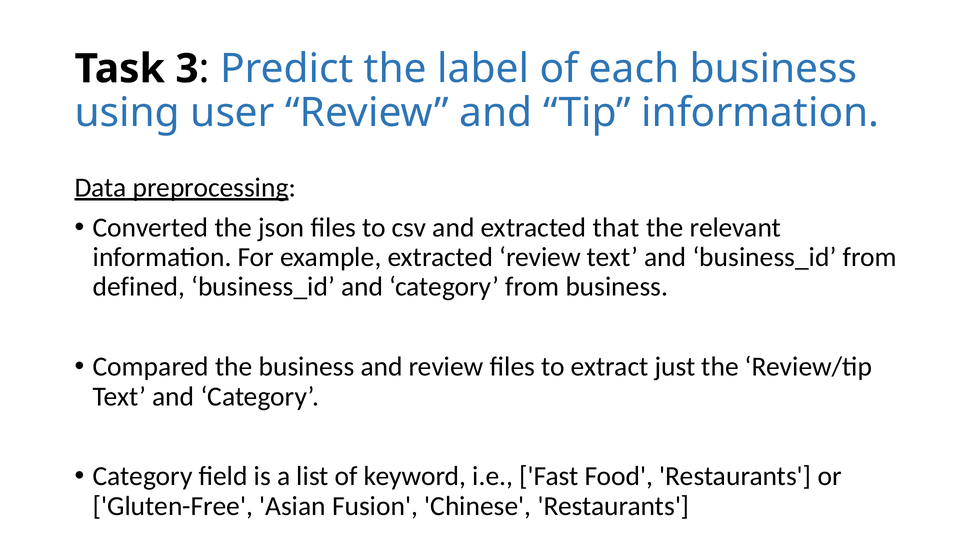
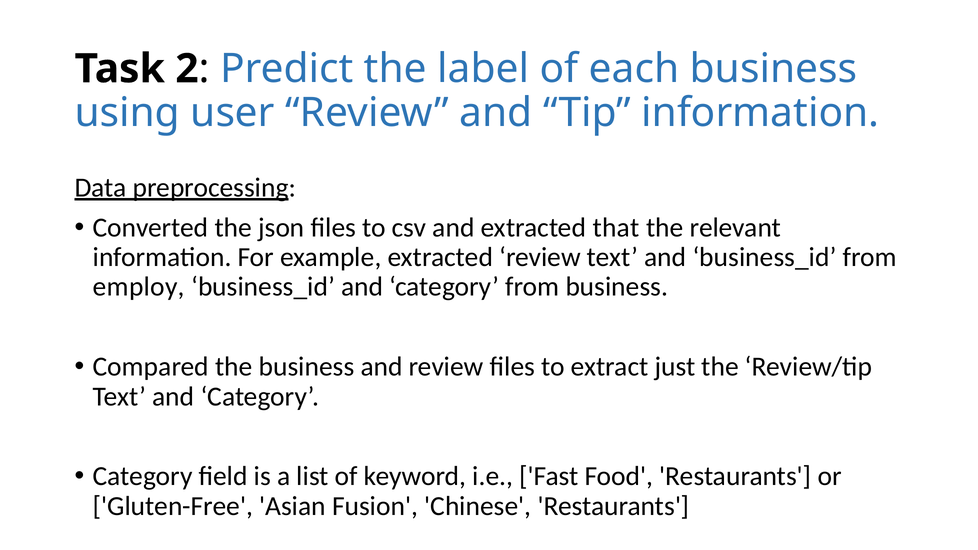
3: 3 -> 2 (187, 69)
defined: defined -> employ (139, 287)
